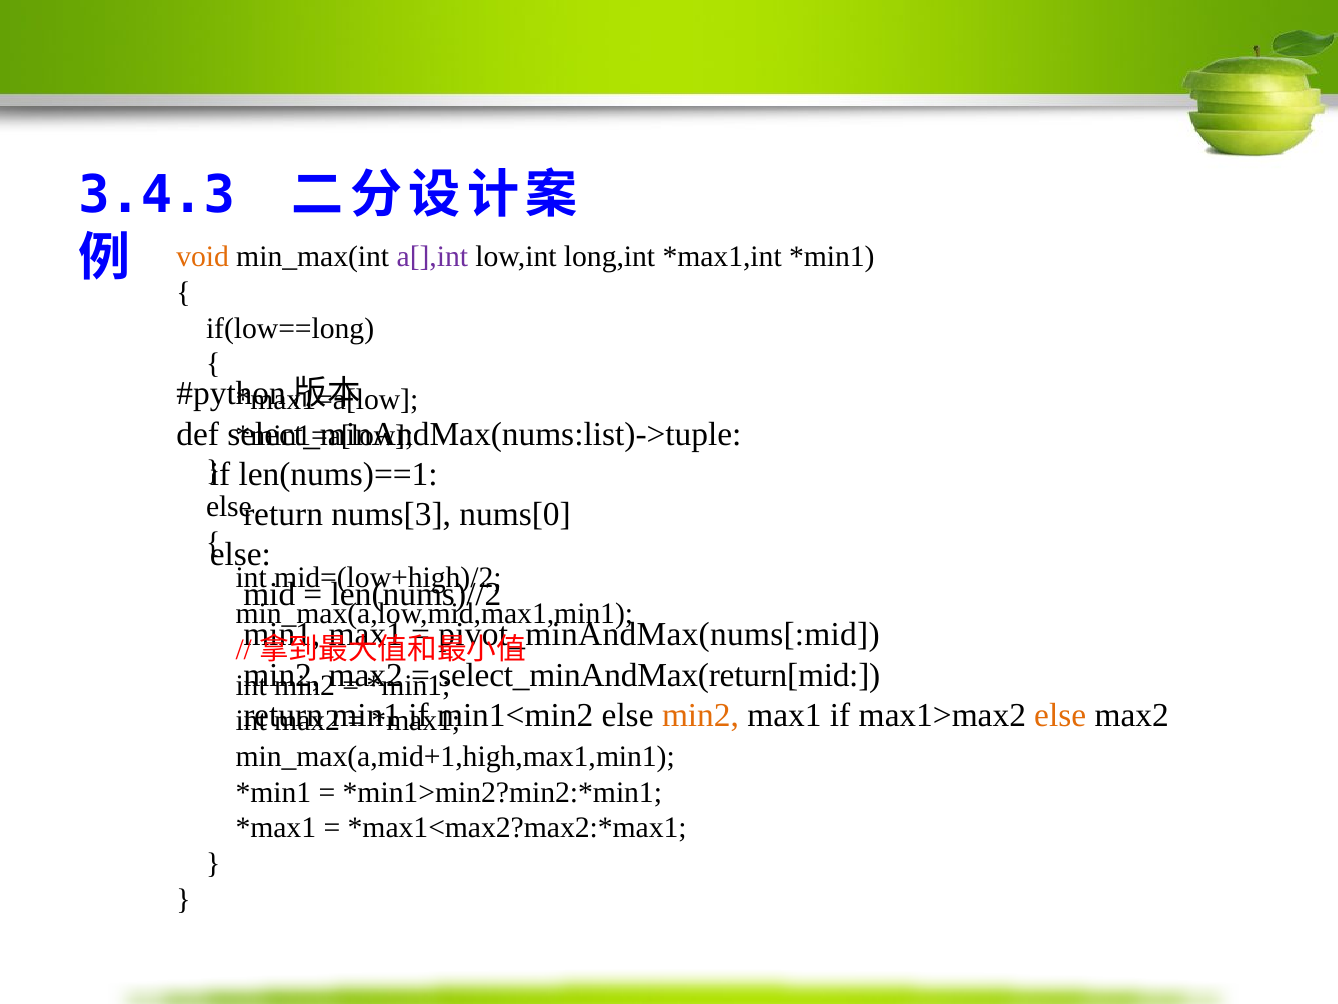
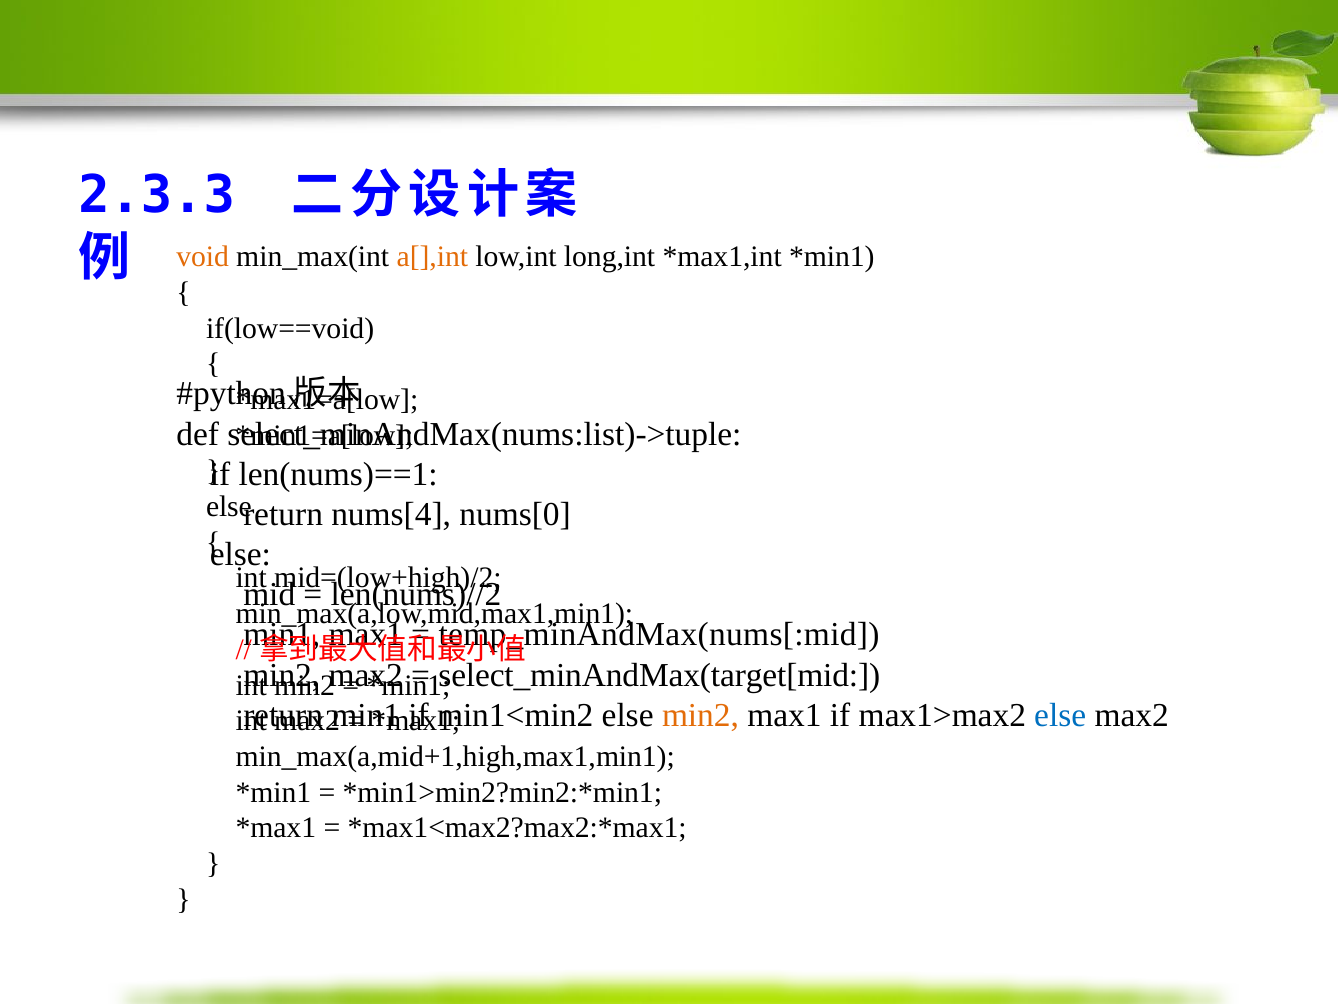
3.4.3: 3.4.3 -> 2.3.3 (157, 195)
a[],int colour: purple -> orange (432, 257)
if(low==long: if(low==long -> if(low==void (290, 328)
nums[3: nums[3 -> nums[4 (391, 514)
pivot_minAndMax(nums[:mid: pivot_minAndMax(nums[:mid -> temp_minAndMax(nums[:mid (659, 635)
select_minAndMax(return[mid: select_minAndMax(return[mid -> select_minAndMax(target[mid (659, 675)
else colour: orange -> blue (1060, 715)
